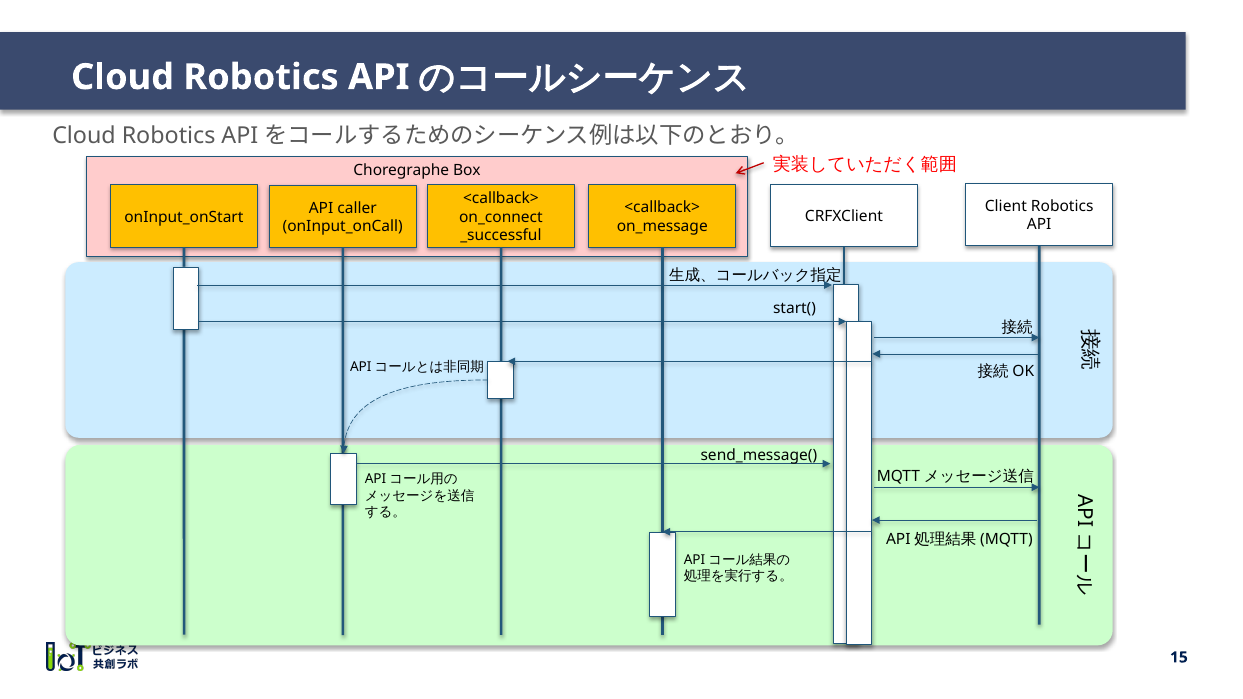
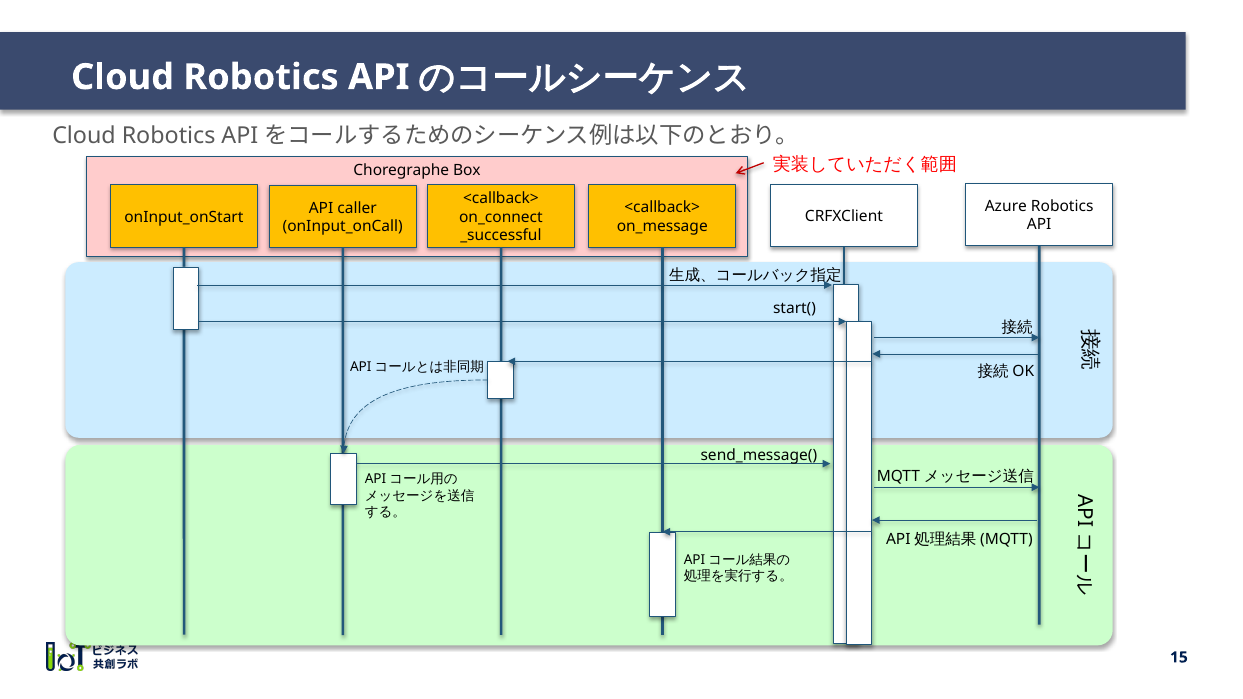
Client: Client -> Azure (1006, 206)
